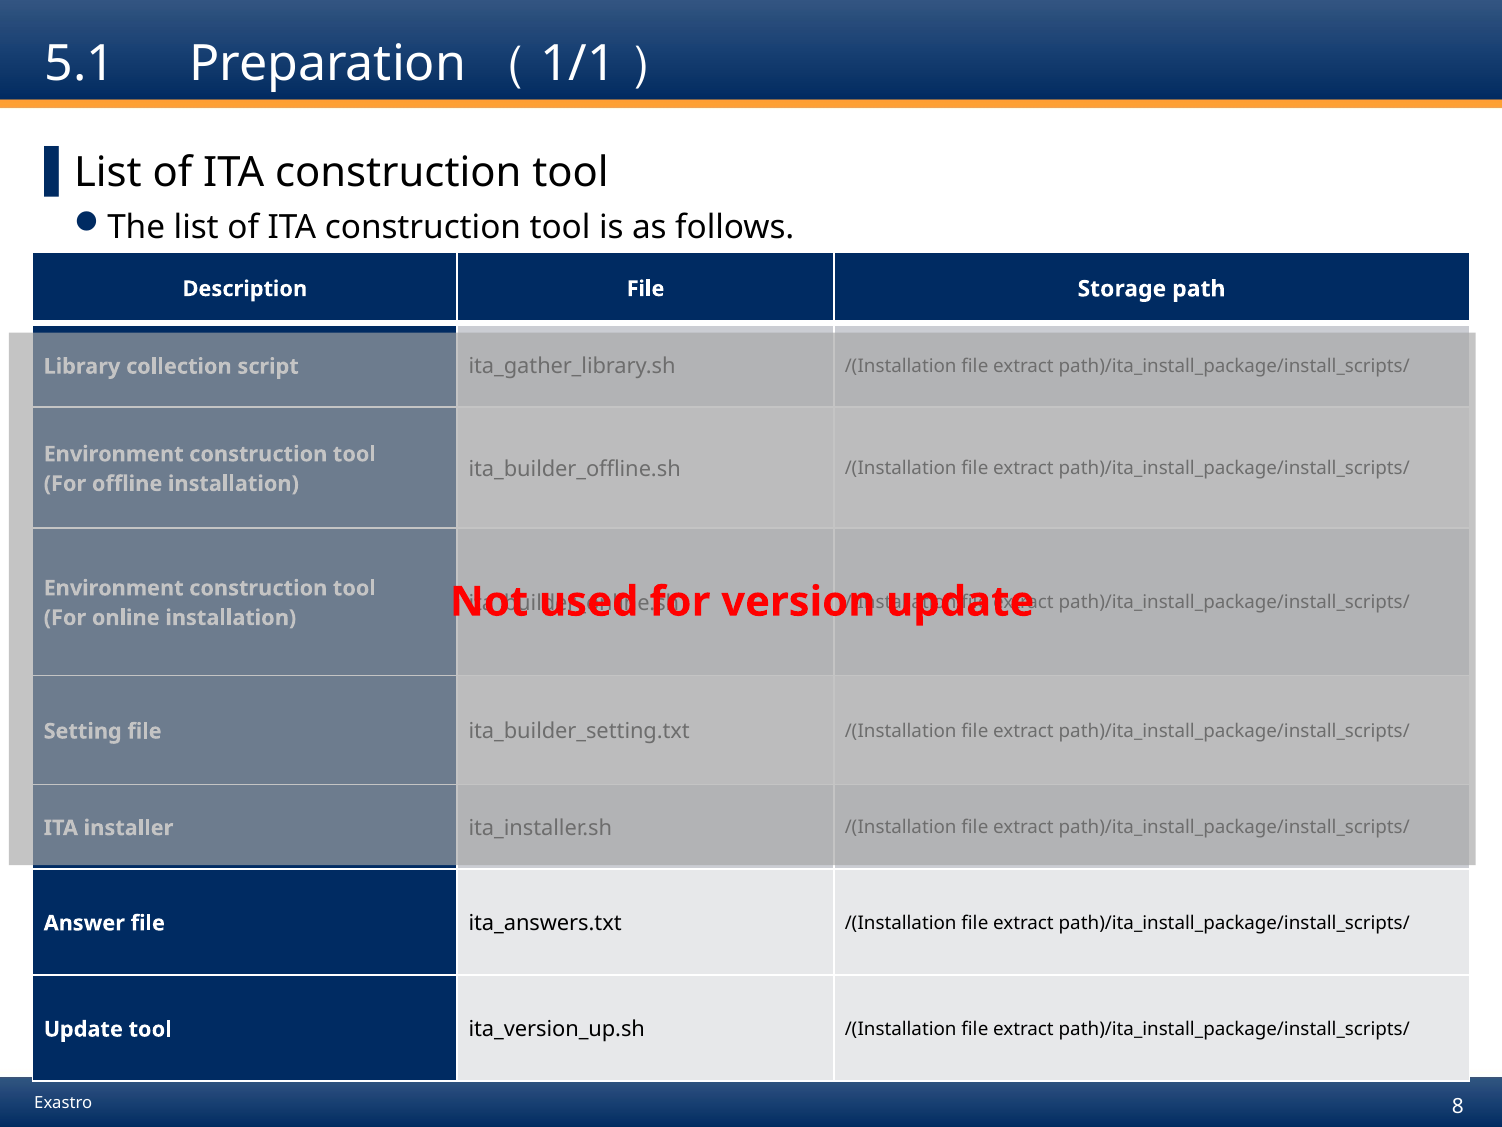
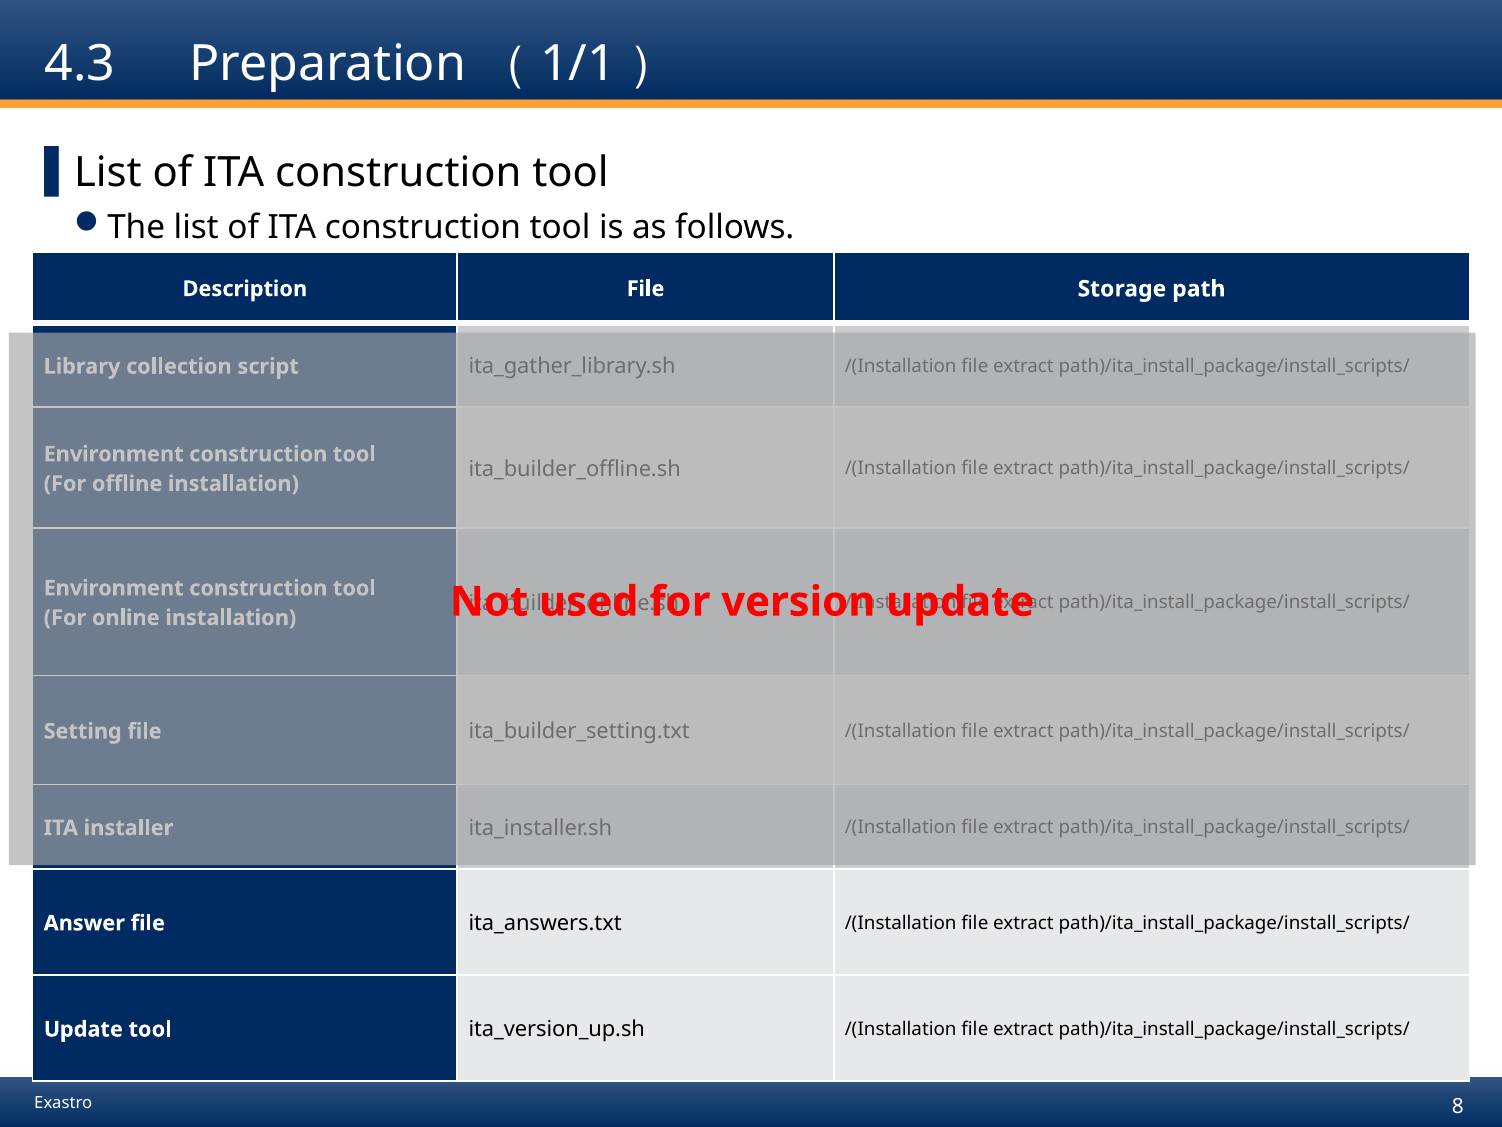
5.1: 5.1 -> 4.3 (80, 64)
